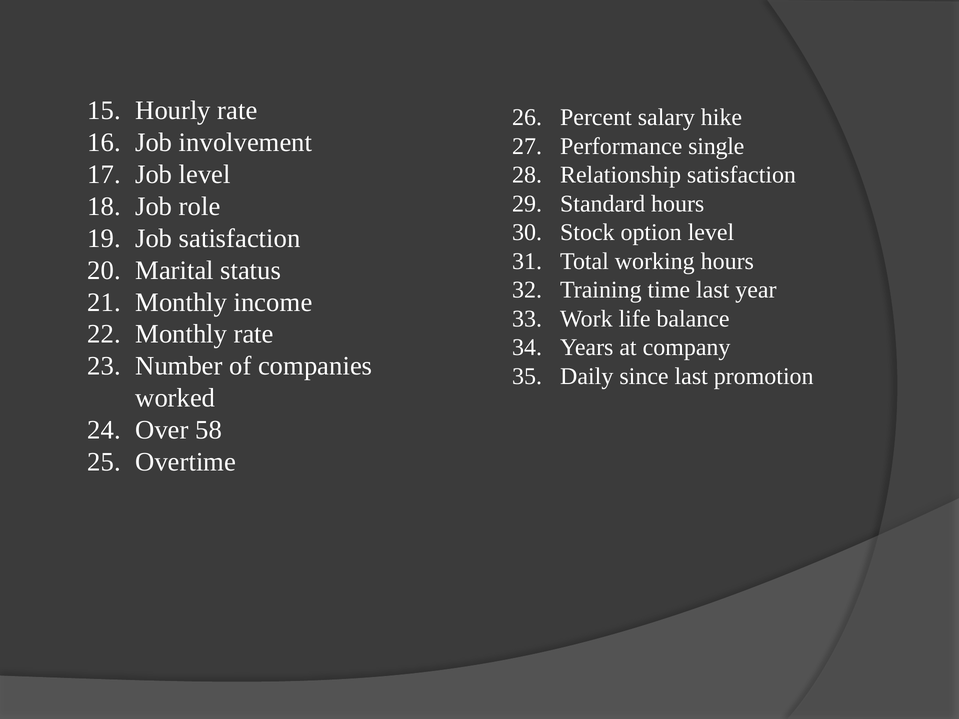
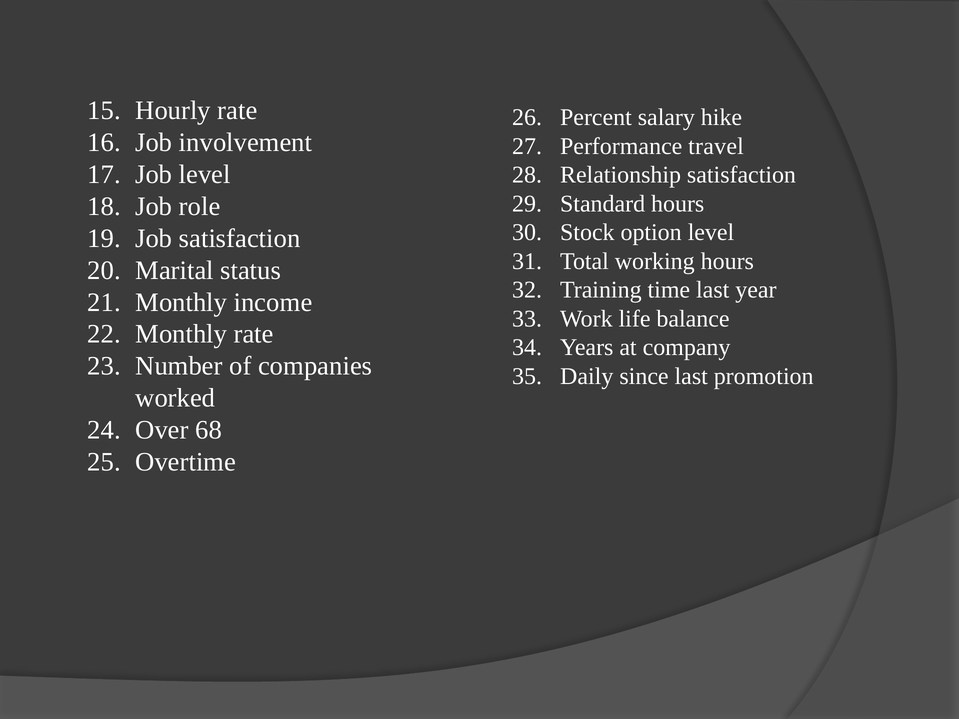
single: single -> travel (716, 146)
58: 58 -> 68 (209, 430)
